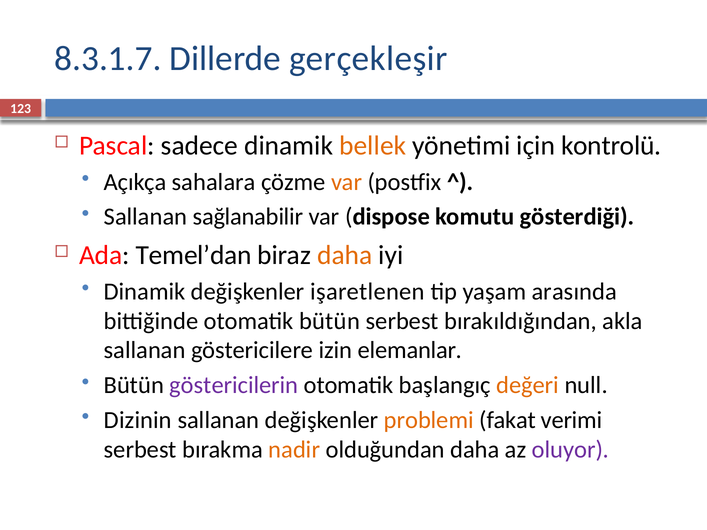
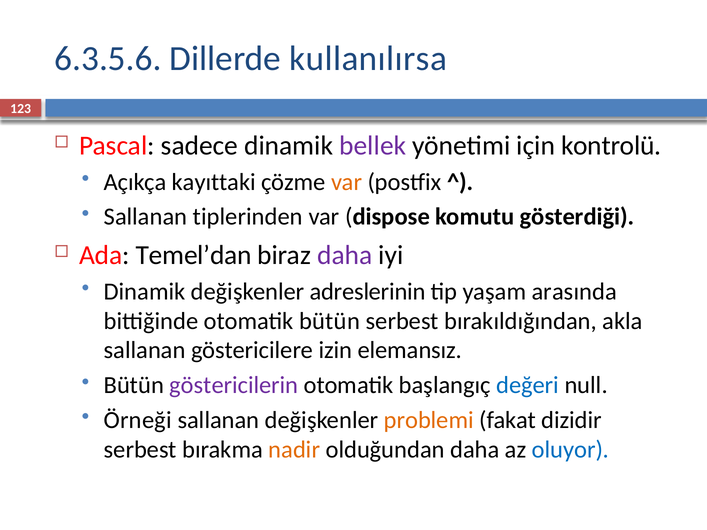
8.3.1.7: 8.3.1.7 -> 6.3.5.6 (108, 58)
gerçekleşir: gerçekleşir -> kullanılırsa (368, 58)
bellek colour: orange -> purple (373, 146)
sahalara: sahalara -> kayıttaki (214, 182)
sağlanabilir: sağlanabilir -> tiplerinden (248, 217)
daha colour: orange -> purple (345, 255)
işaretlenen: işaretlenen -> adreslerinin (368, 292)
elemanlar: elemanlar -> elemansız (410, 351)
değeri colour: orange -> blue (528, 385)
Dizinin: Dizinin -> Örneği (138, 420)
verimi: verimi -> dizidir (571, 420)
oluyor colour: purple -> blue (570, 450)
